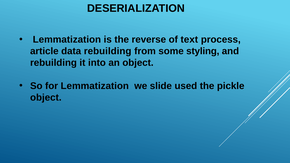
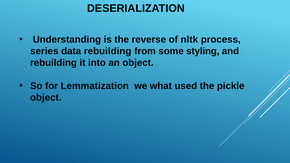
Lemmatization: Lemmatization -> Understanding (67, 40)
text: text -> nltk (189, 40)
article: article -> series (44, 51)
slide: slide -> what (161, 86)
